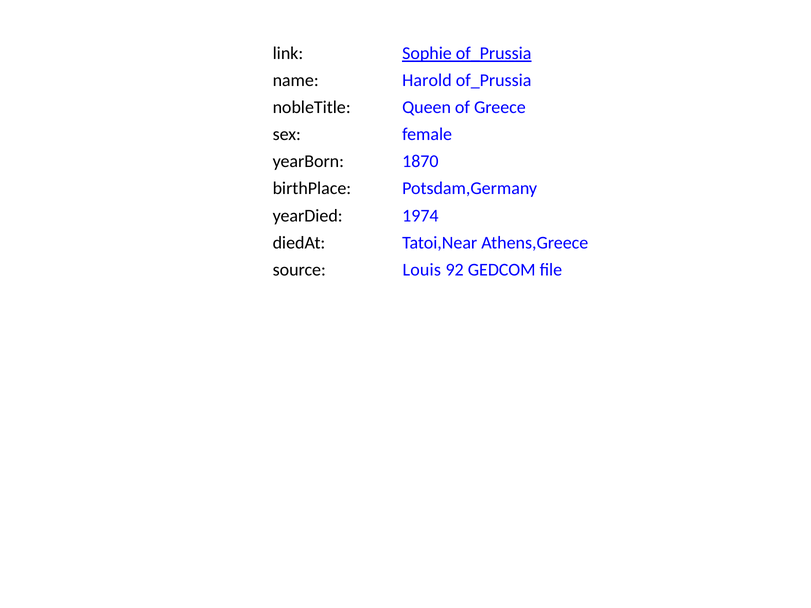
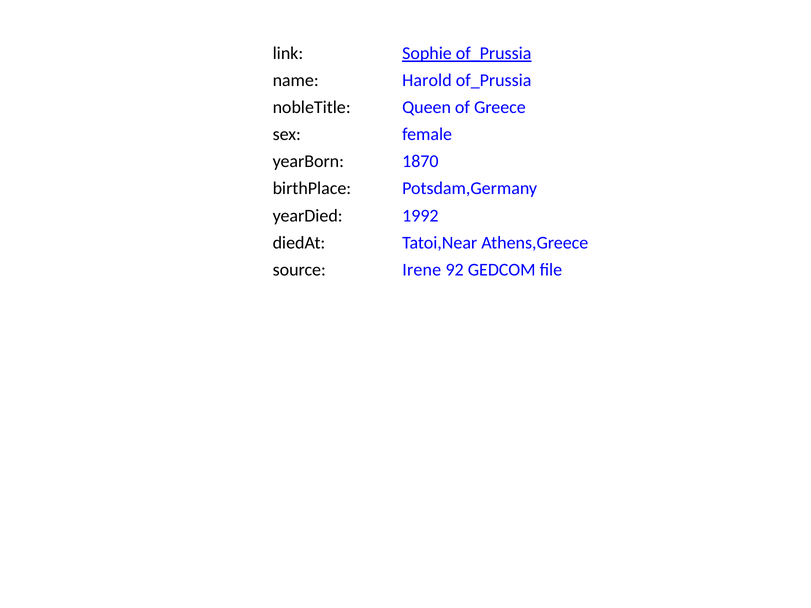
1974: 1974 -> 1992 (420, 216)
Louis: Louis -> Irene (422, 270)
